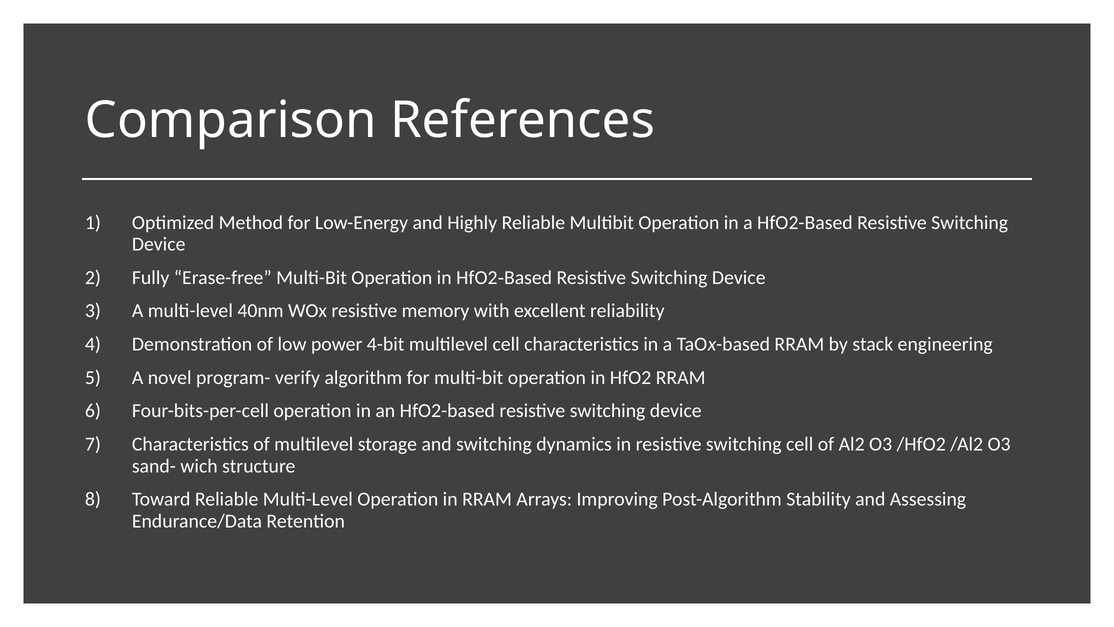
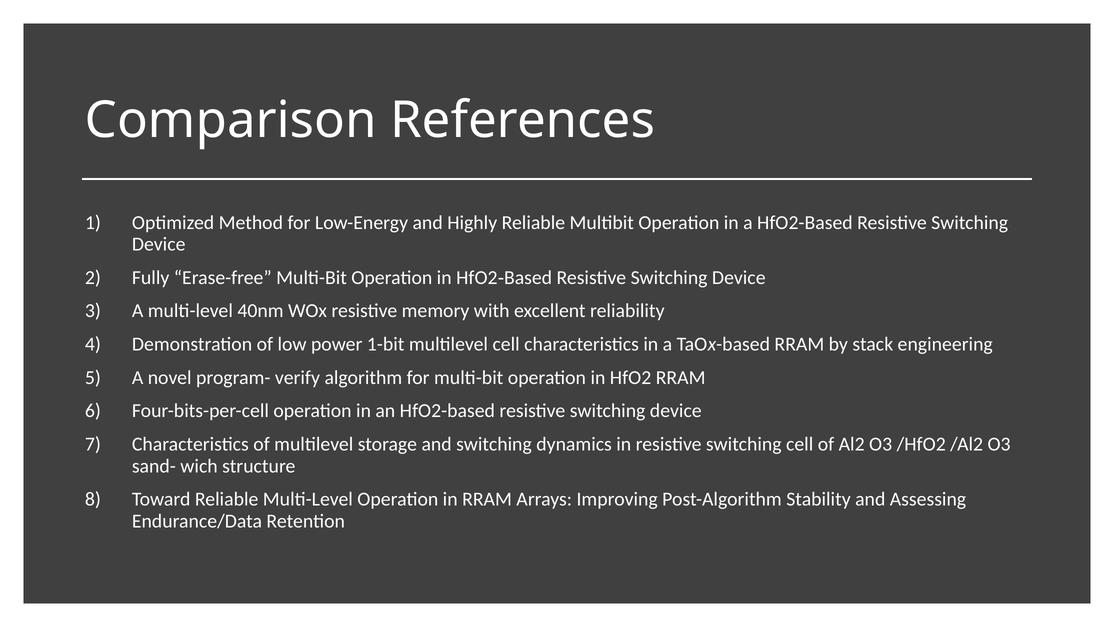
4-bit: 4-bit -> 1-bit (386, 344)
